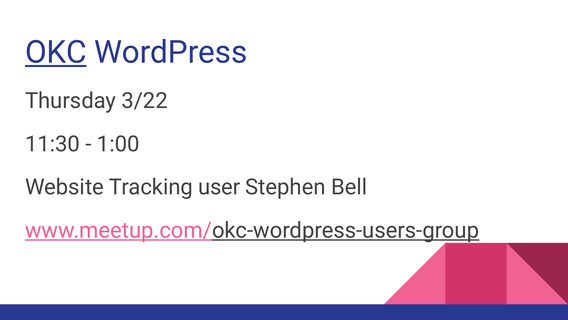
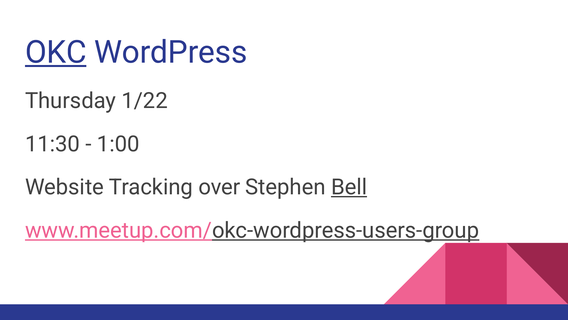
3/22: 3/22 -> 1/22 (145, 101)
user: user -> over (219, 187)
Bell underline: none -> present (349, 187)
